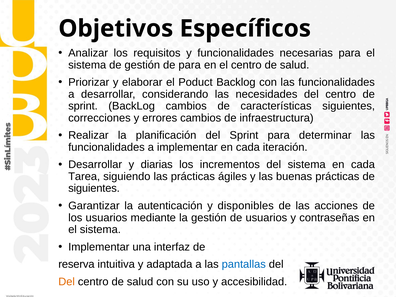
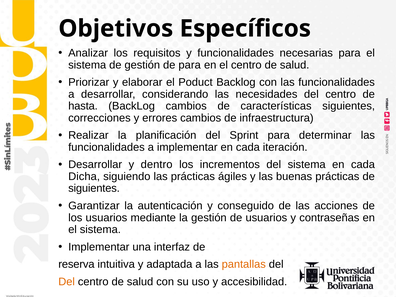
sprint: sprint -> hasta (83, 106)
diarias: diarias -> dentro (157, 165)
Tarea: Tarea -> Dicha (84, 176)
disponibles: disponibles -> conseguido (246, 206)
pantallas colour: blue -> orange (244, 264)
